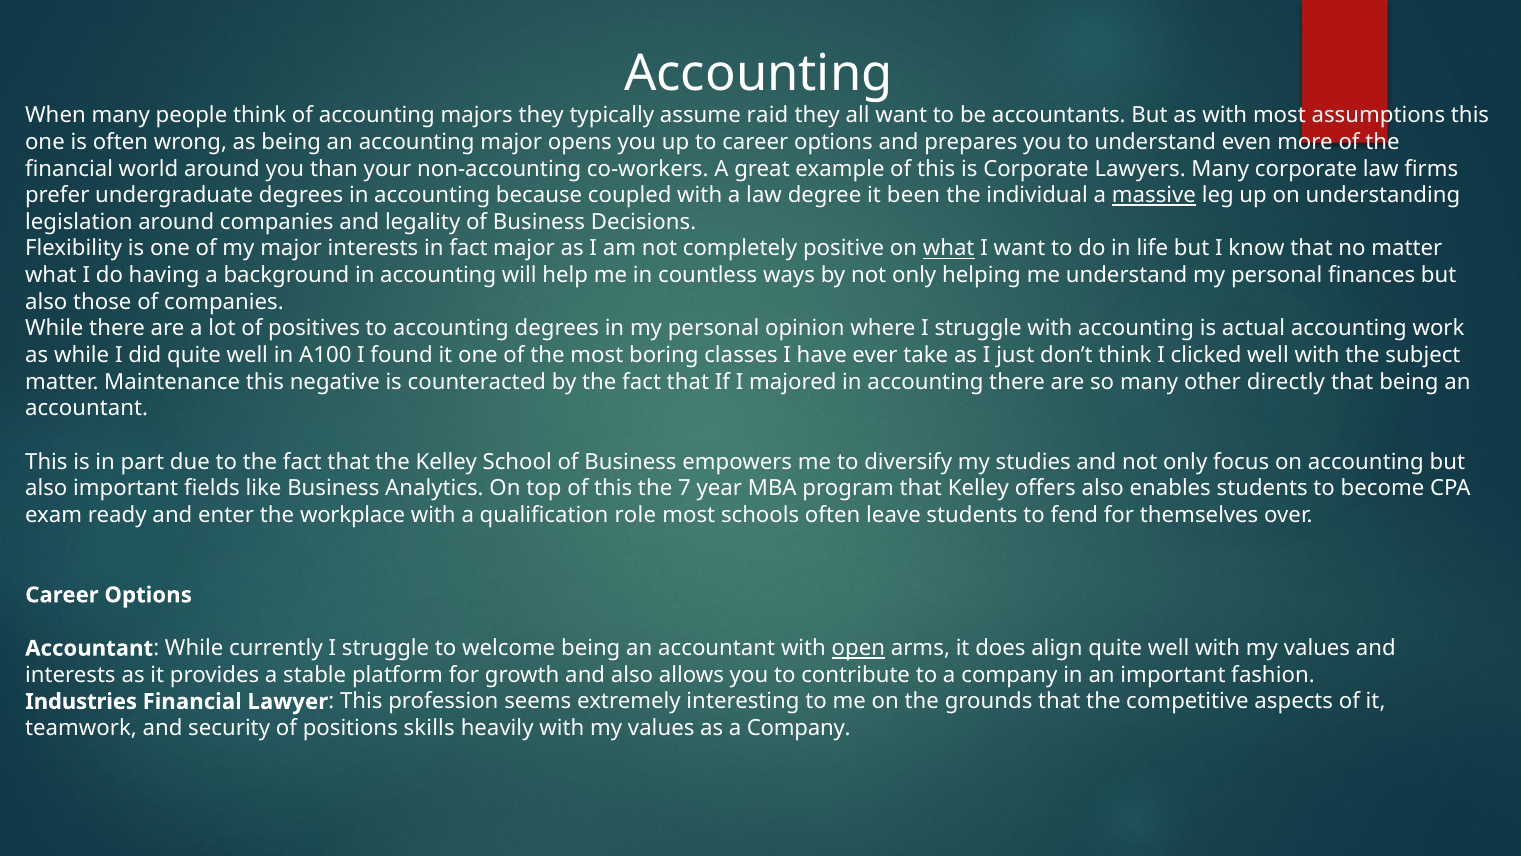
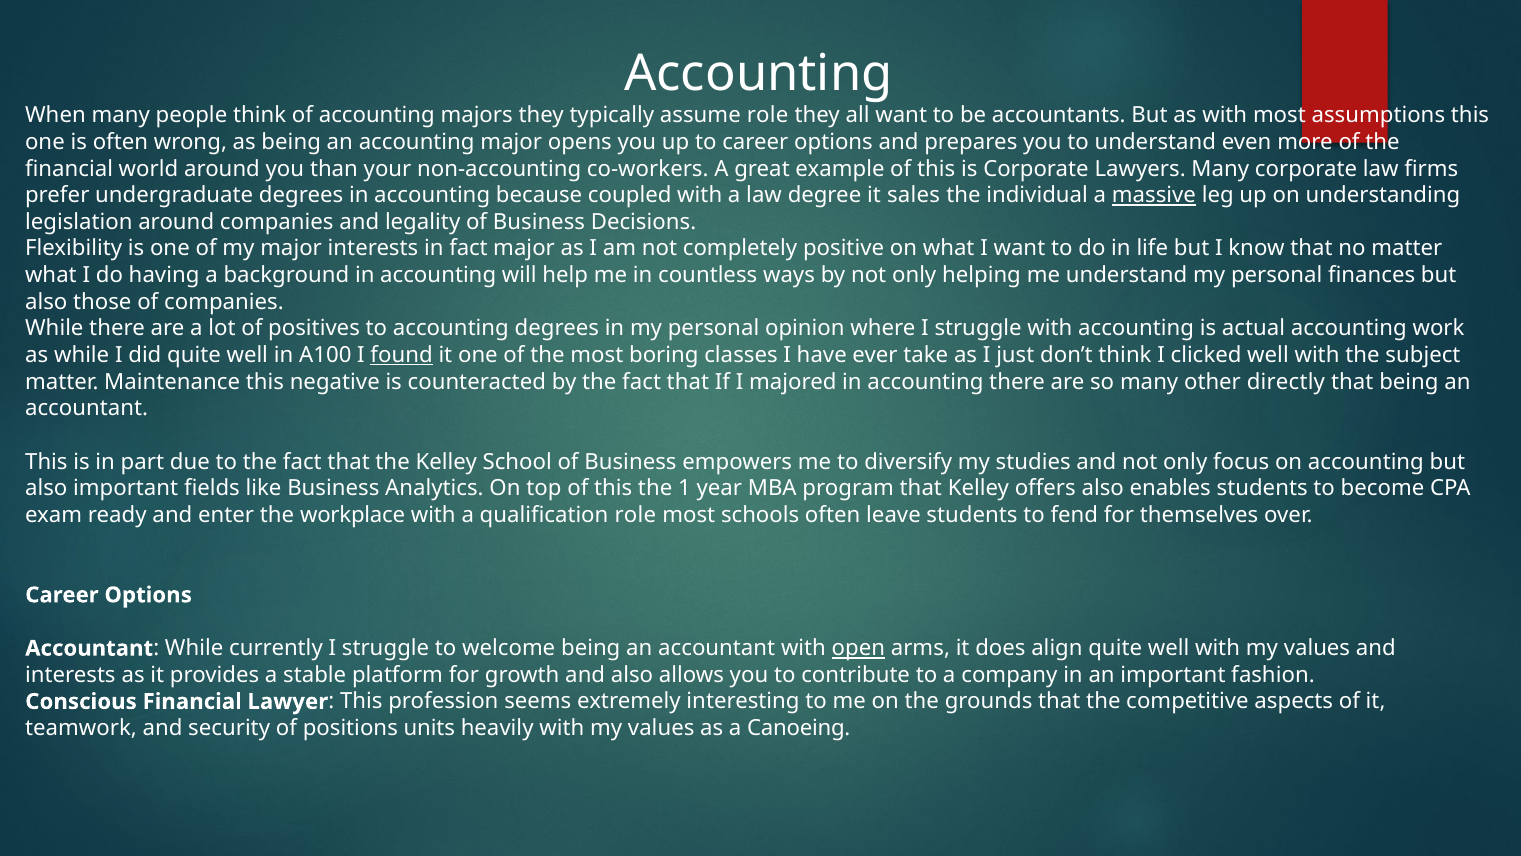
assume raid: raid -> role (768, 115)
been: been -> sales (913, 195)
what underline: present -> none (949, 249)
found underline: none -> present (402, 355)
7: 7 -> 1 (684, 488)
Industries: Industries -> Conscious (81, 701)
skills: skills -> units (429, 728)
as a Company: Company -> Canoeing (799, 728)
